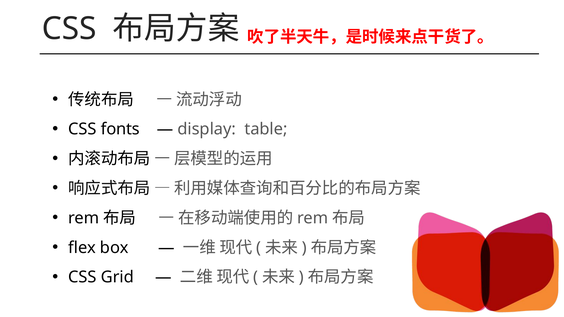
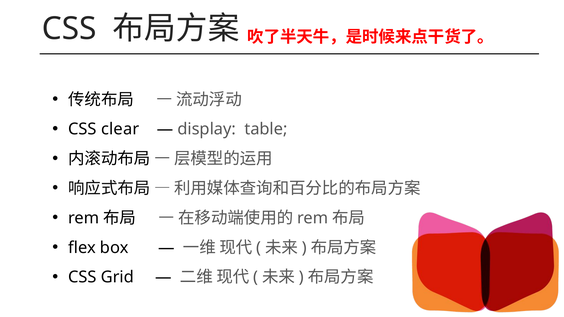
fonts: fonts -> clear (120, 129)
